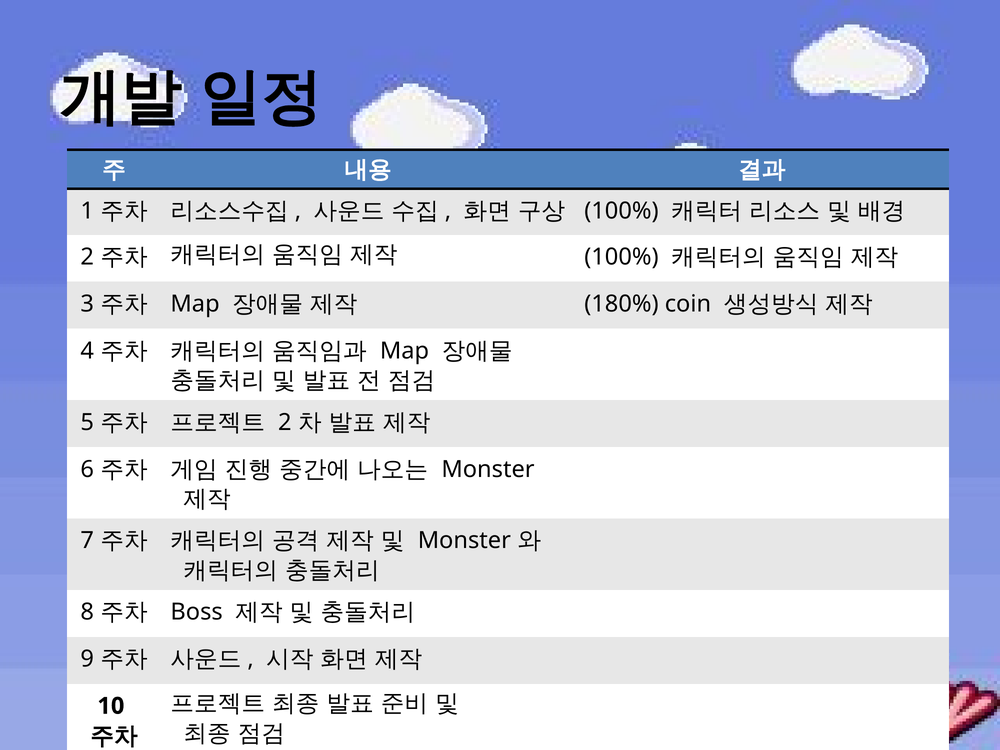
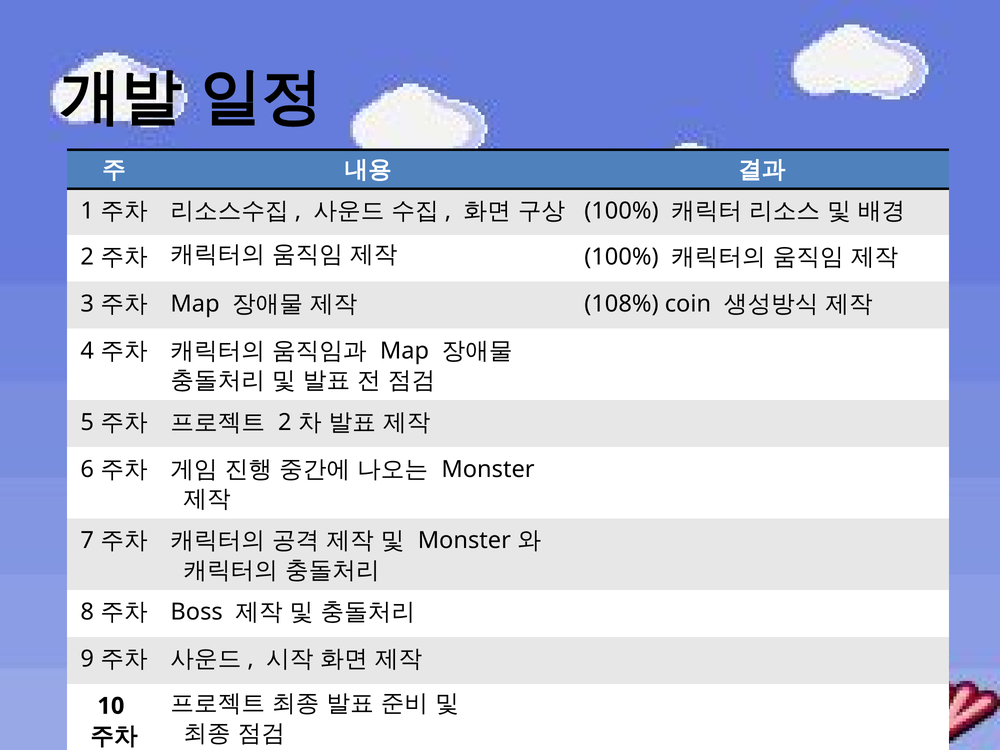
180%: 180% -> 108% (621, 304)
